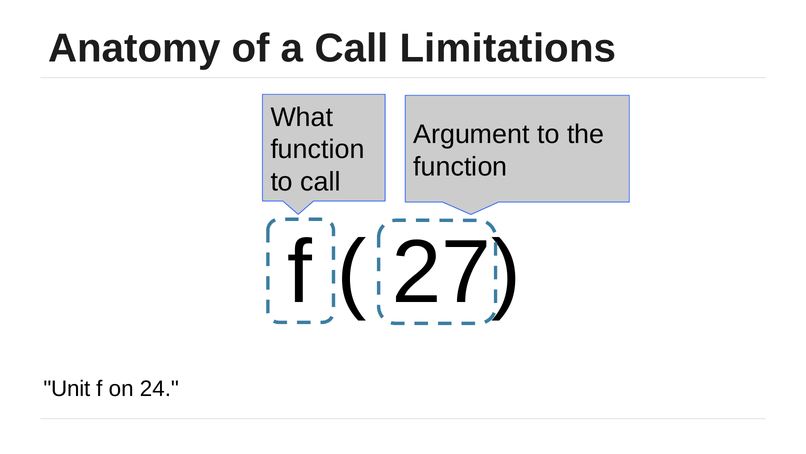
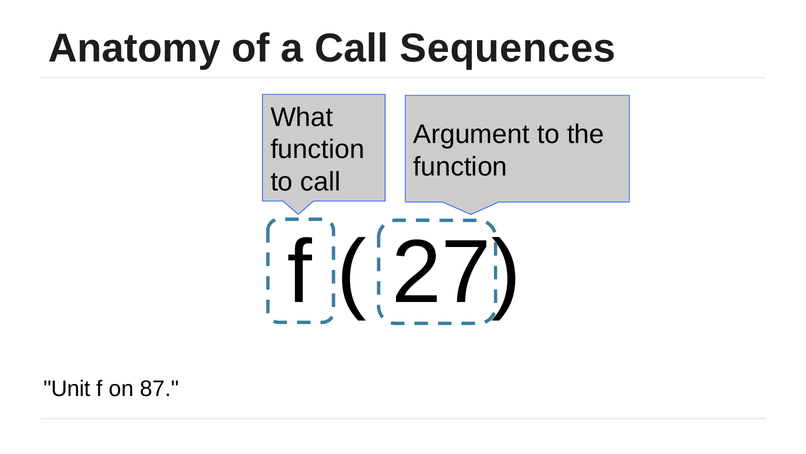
Limitations: Limitations -> Sequences (508, 48)
24: 24 -> 87 (159, 388)
